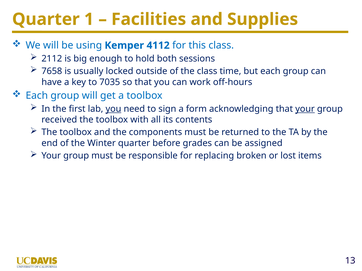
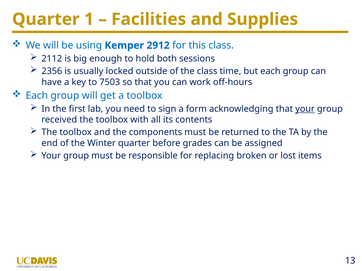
4112: 4112 -> 2912 (158, 45)
7658: 7658 -> 2356 (52, 71)
7035: 7035 -> 7503 (110, 82)
you underline: present -> none (113, 109)
